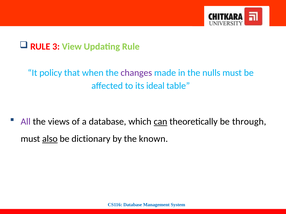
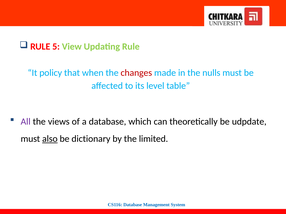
3: 3 -> 5 (56, 47)
changes colour: purple -> red (136, 73)
ideal: ideal -> level (155, 86)
can underline: present -> none (160, 122)
through: through -> udpdate (249, 122)
known: known -> limited (153, 139)
